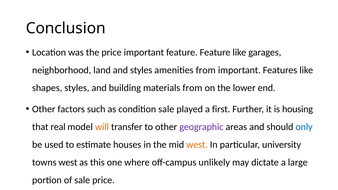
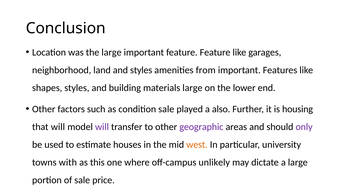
the price: price -> large (112, 52)
materials from: from -> large (192, 88)
first: first -> also (221, 109)
that real: real -> will (58, 127)
will colour: orange -> purple (102, 127)
only colour: blue -> purple (304, 127)
towns west: west -> with (68, 162)
